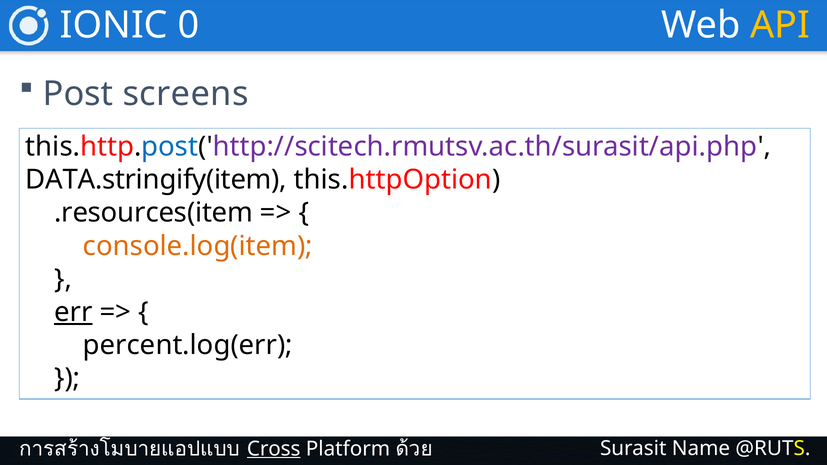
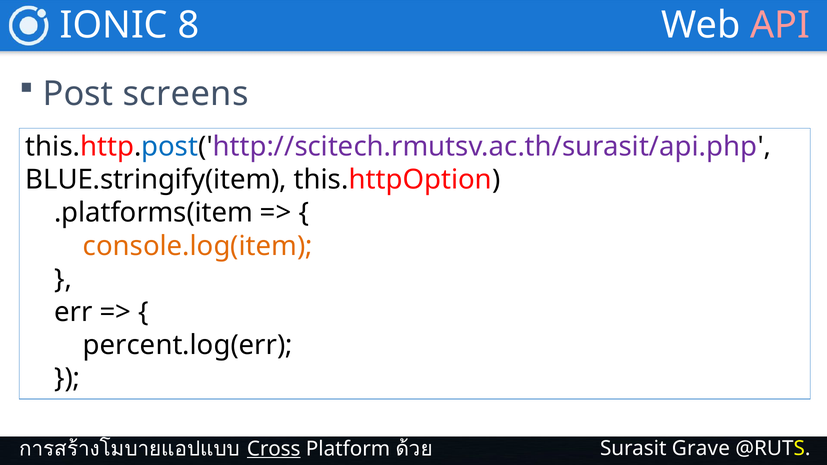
API colour: yellow -> pink (780, 25)
0: 0 -> 8 (189, 25)
DATA.stringify(item: DATA.stringify(item -> BLUE.stringify(item (156, 180)
.resources(item: .resources(item -> .platforms(item (154, 213)
err underline: present -> none (73, 312)
Name: Name -> Grave (701, 449)
